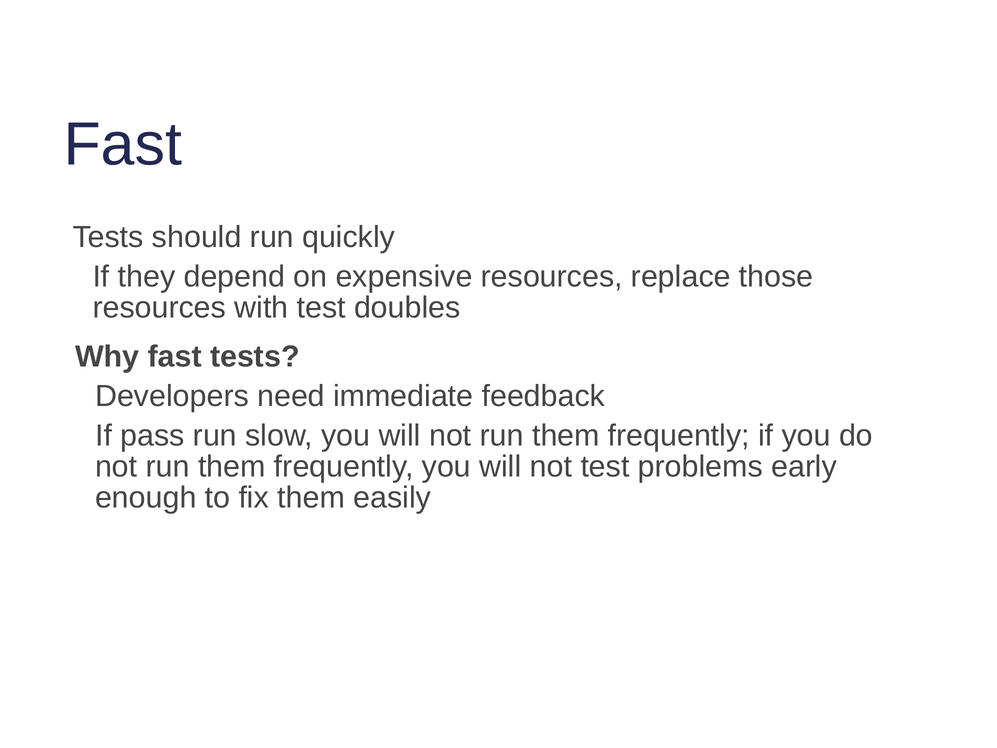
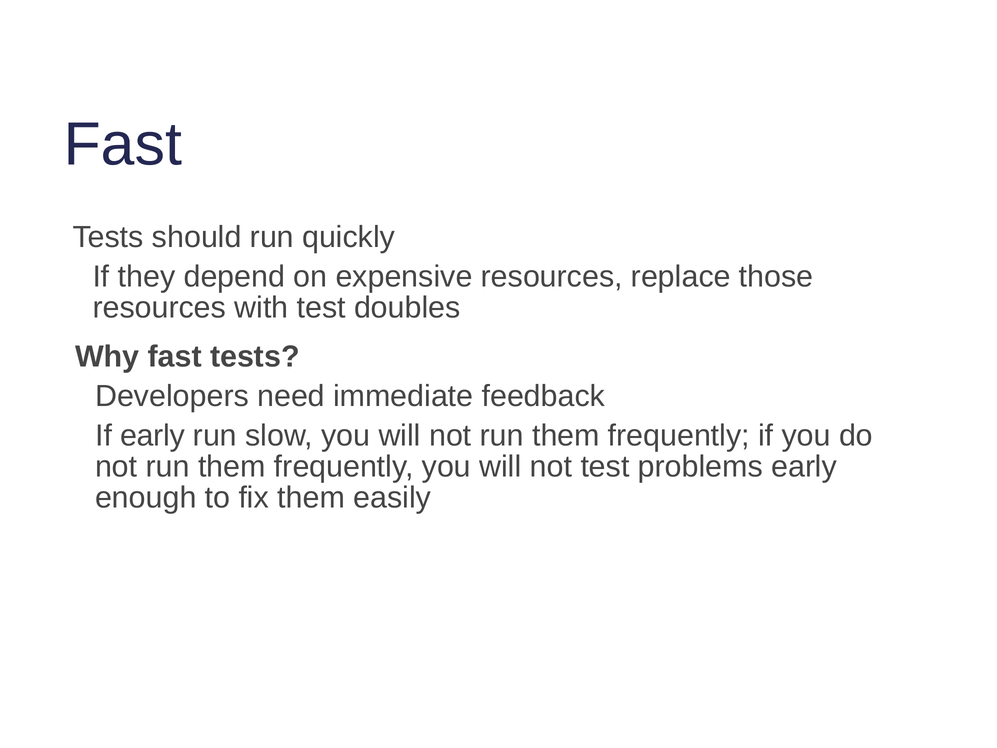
If pass: pass -> early (153, 435)
